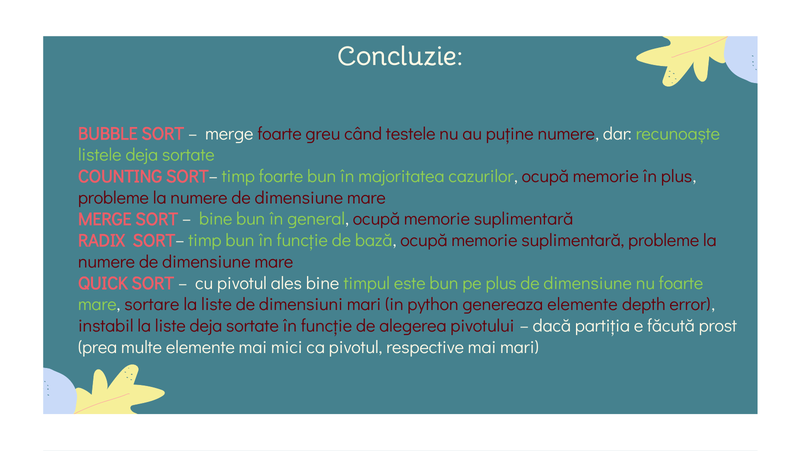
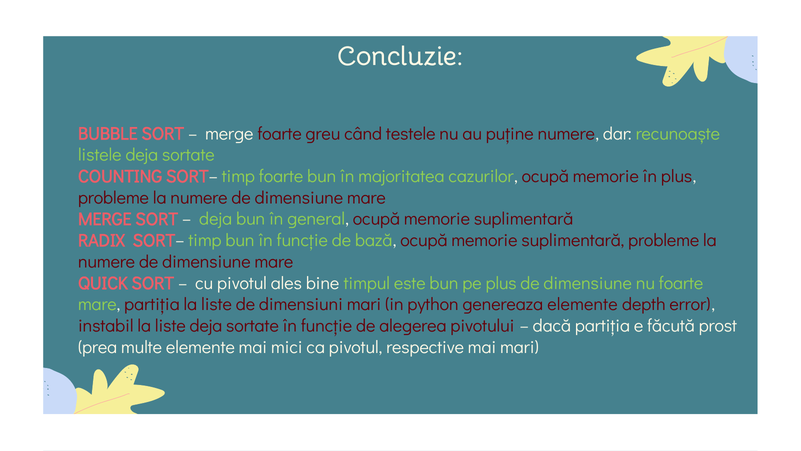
bine: bine -> deja (216, 219)
mare sortare: sortare -> partiția (152, 304)
